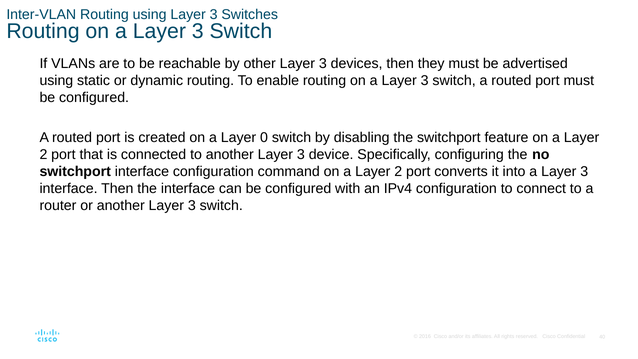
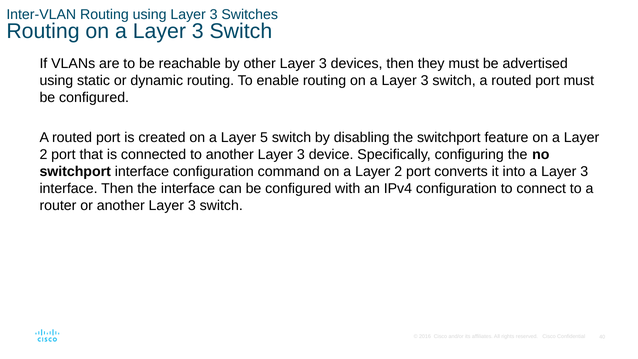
0: 0 -> 5 (264, 137)
